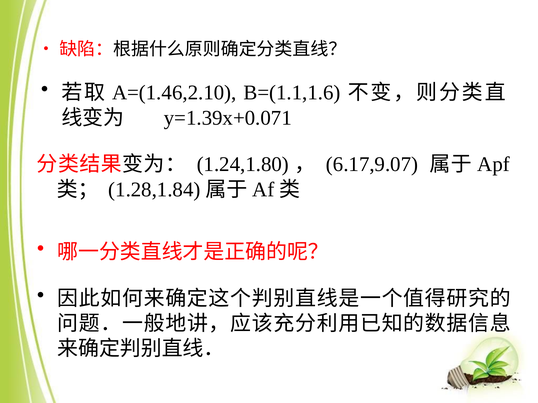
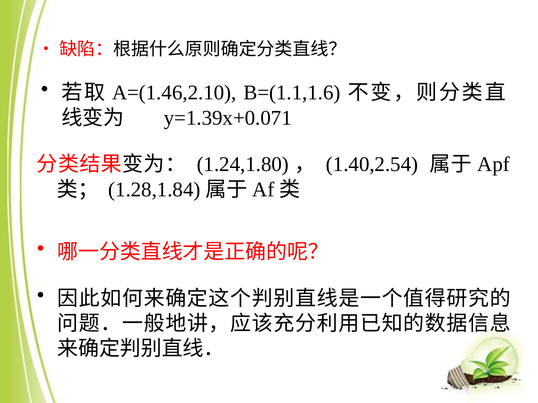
6.17,9.07: 6.17,9.07 -> 1.40,2.54 (372, 165)
